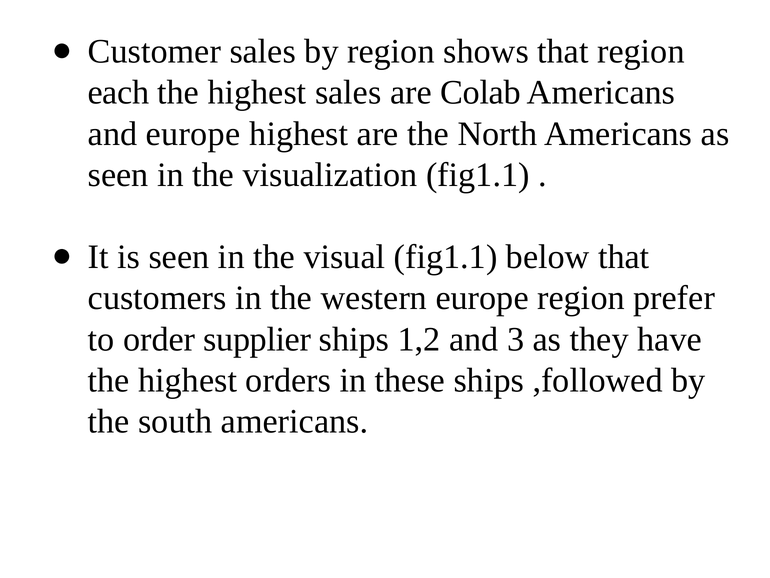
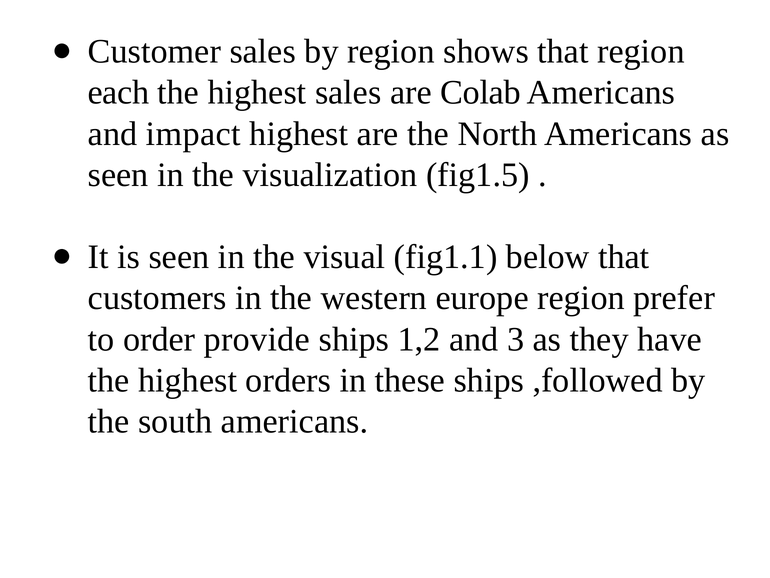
and europe: europe -> impact (193, 134)
visualization fig1.1: fig1.1 -> fig1.5 (478, 175)
supplier: supplier -> provide (257, 339)
